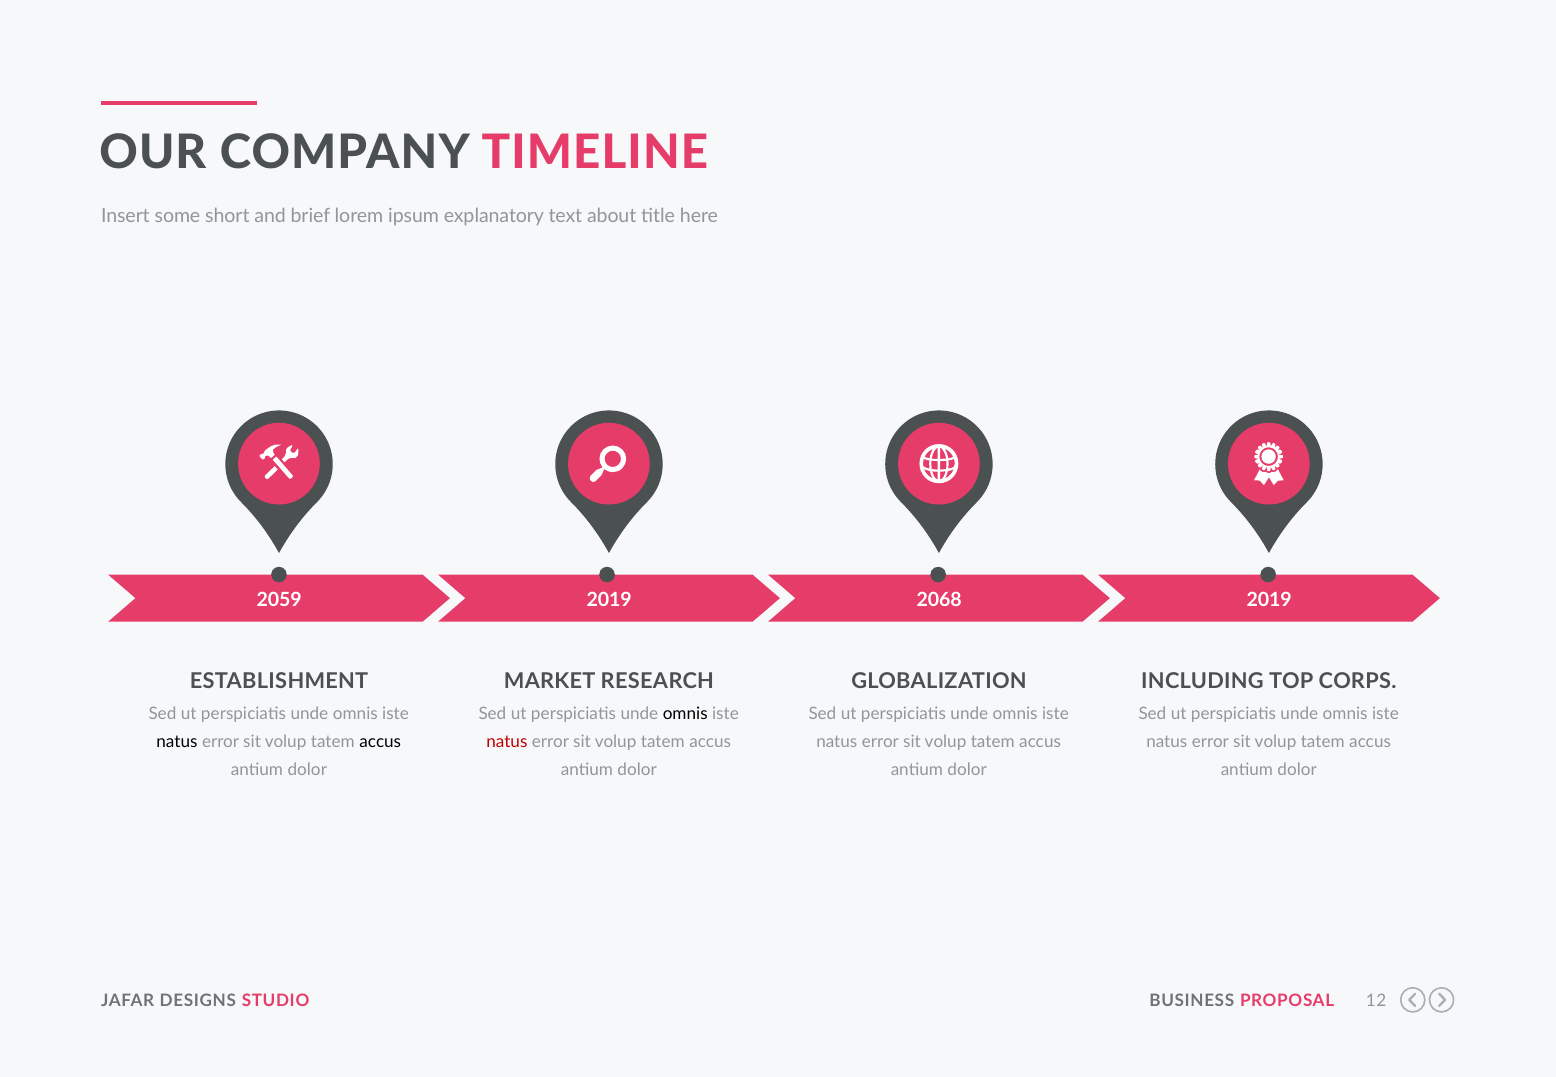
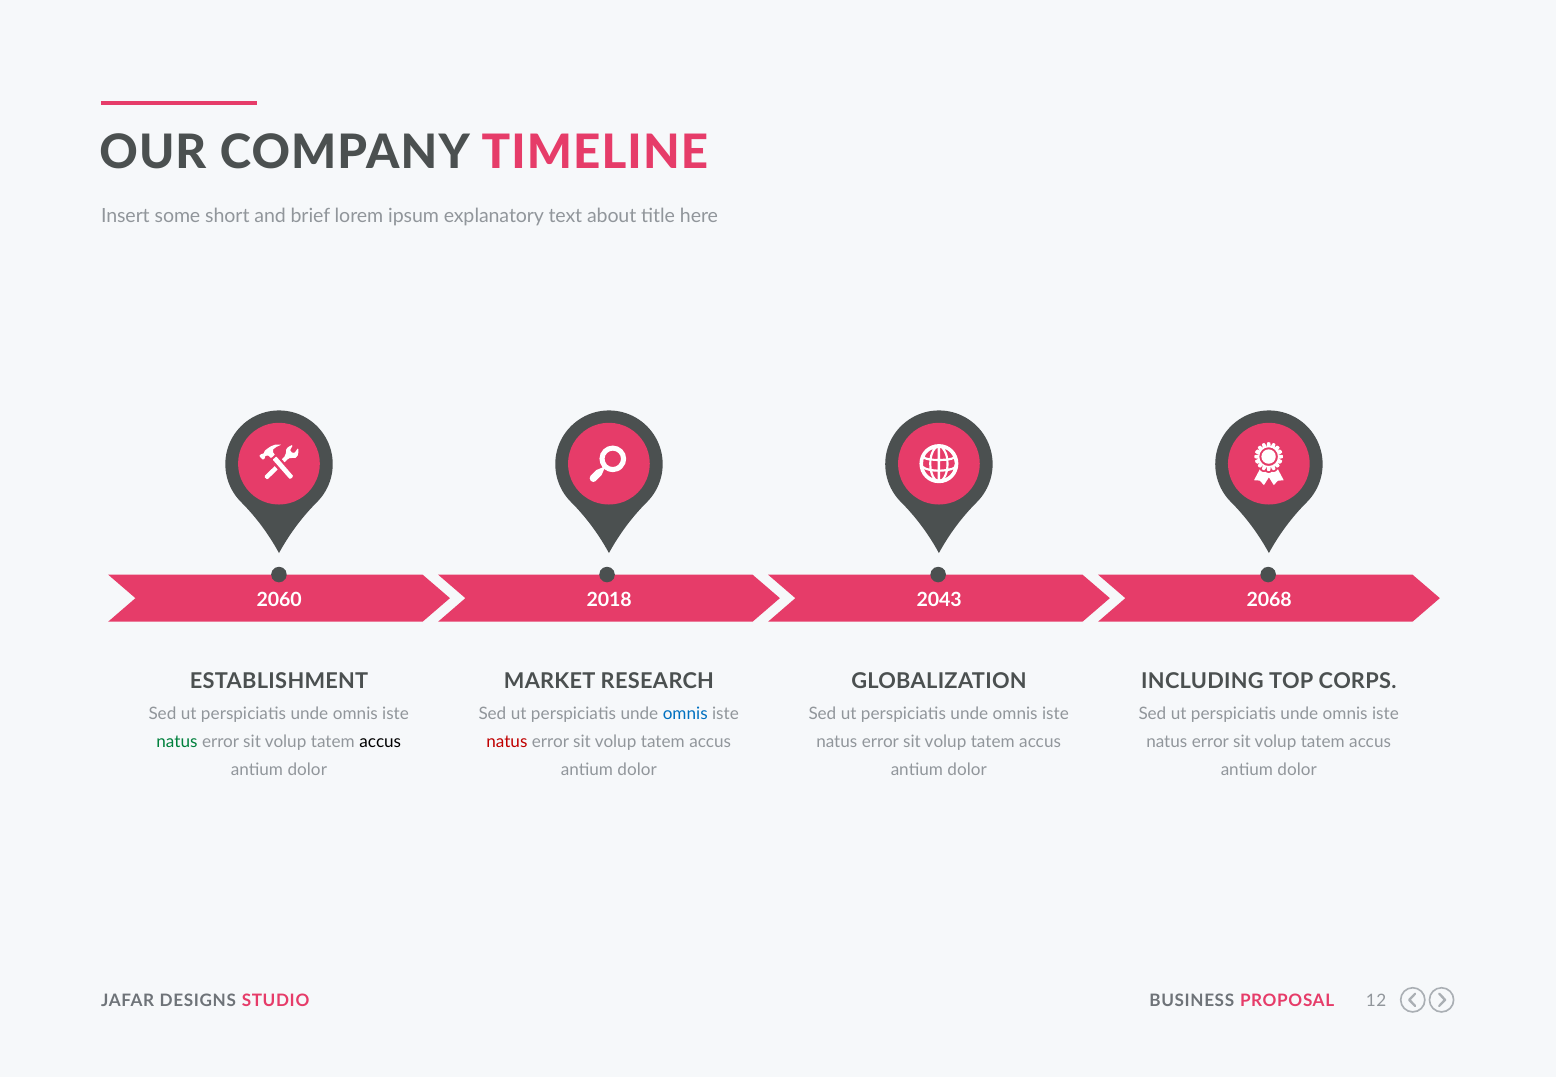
2059: 2059 -> 2060 (279, 600)
2019: 2019 -> 2018 (609, 600)
2068: 2068 -> 2043 (939, 600)
2019: 2019 -> 2068 (1269, 600)
omnis colour: black -> blue (685, 714)
natus colour: black -> green (177, 742)
